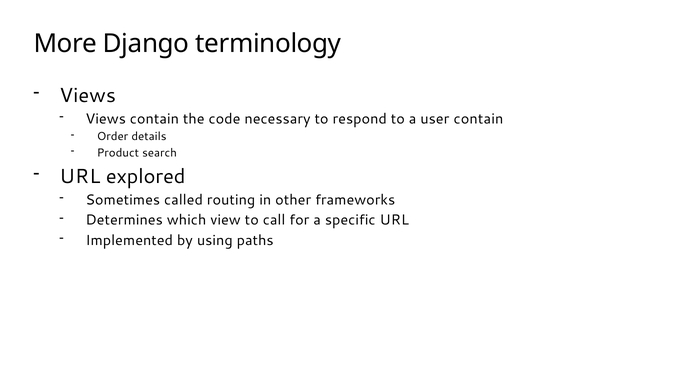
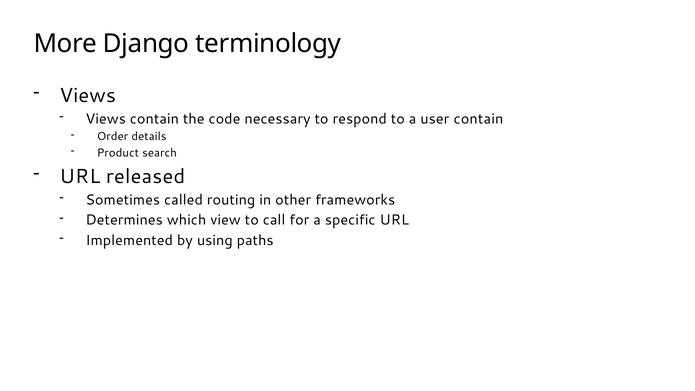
explored: explored -> released (146, 176)
